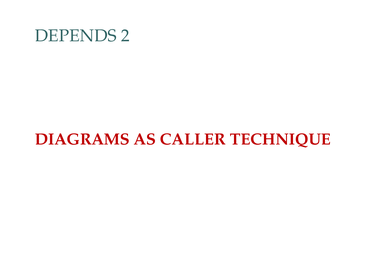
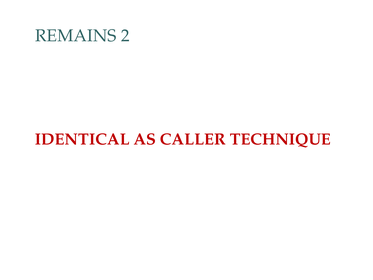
DEPENDS: DEPENDS -> REMAINS (76, 36)
DIAGRAMS: DIAGRAMS -> IDENTICAL (82, 139)
